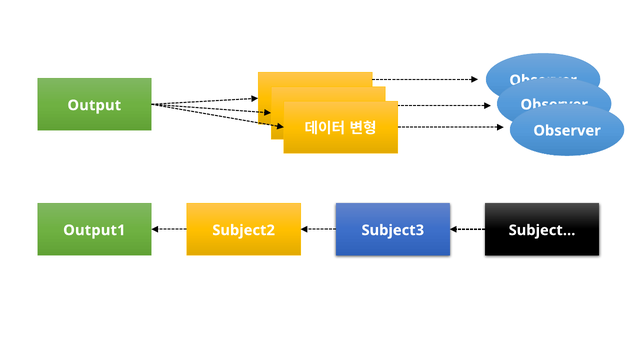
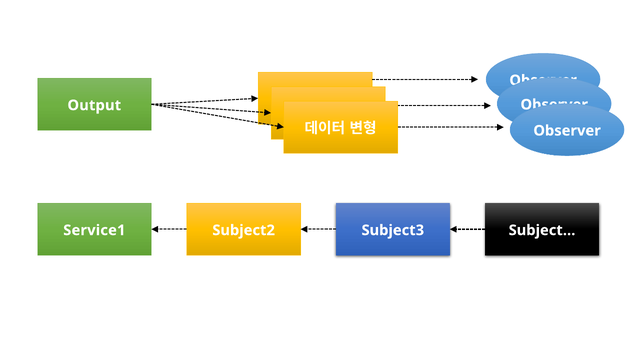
Output1: Output1 -> Service1 (94, 230)
